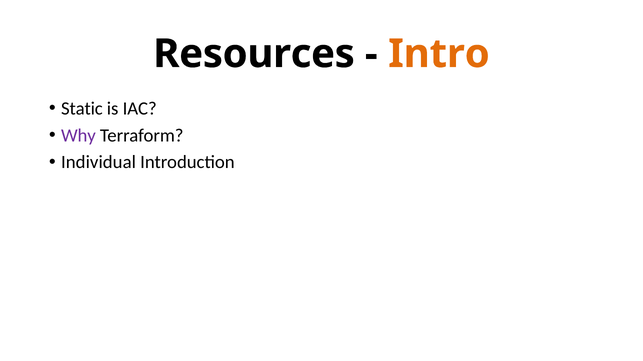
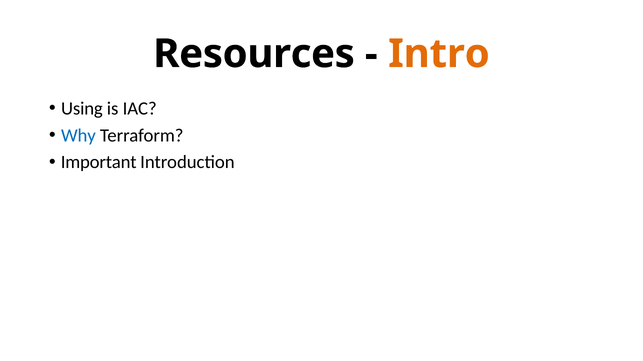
Static: Static -> Using (82, 109)
Why colour: purple -> blue (78, 136)
Individual: Individual -> Important (99, 163)
